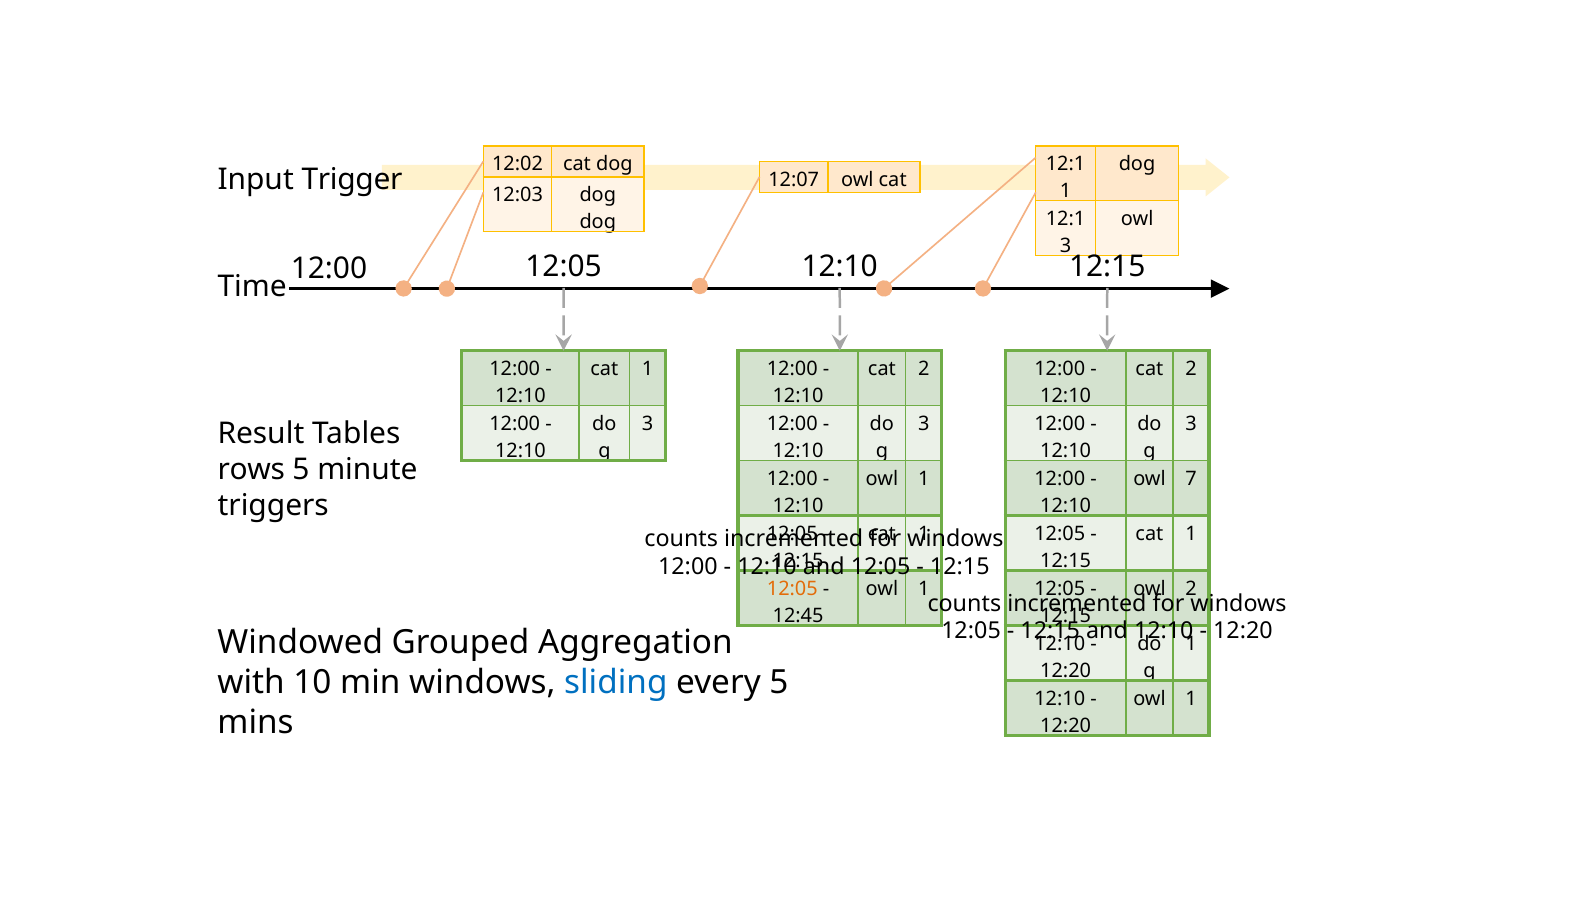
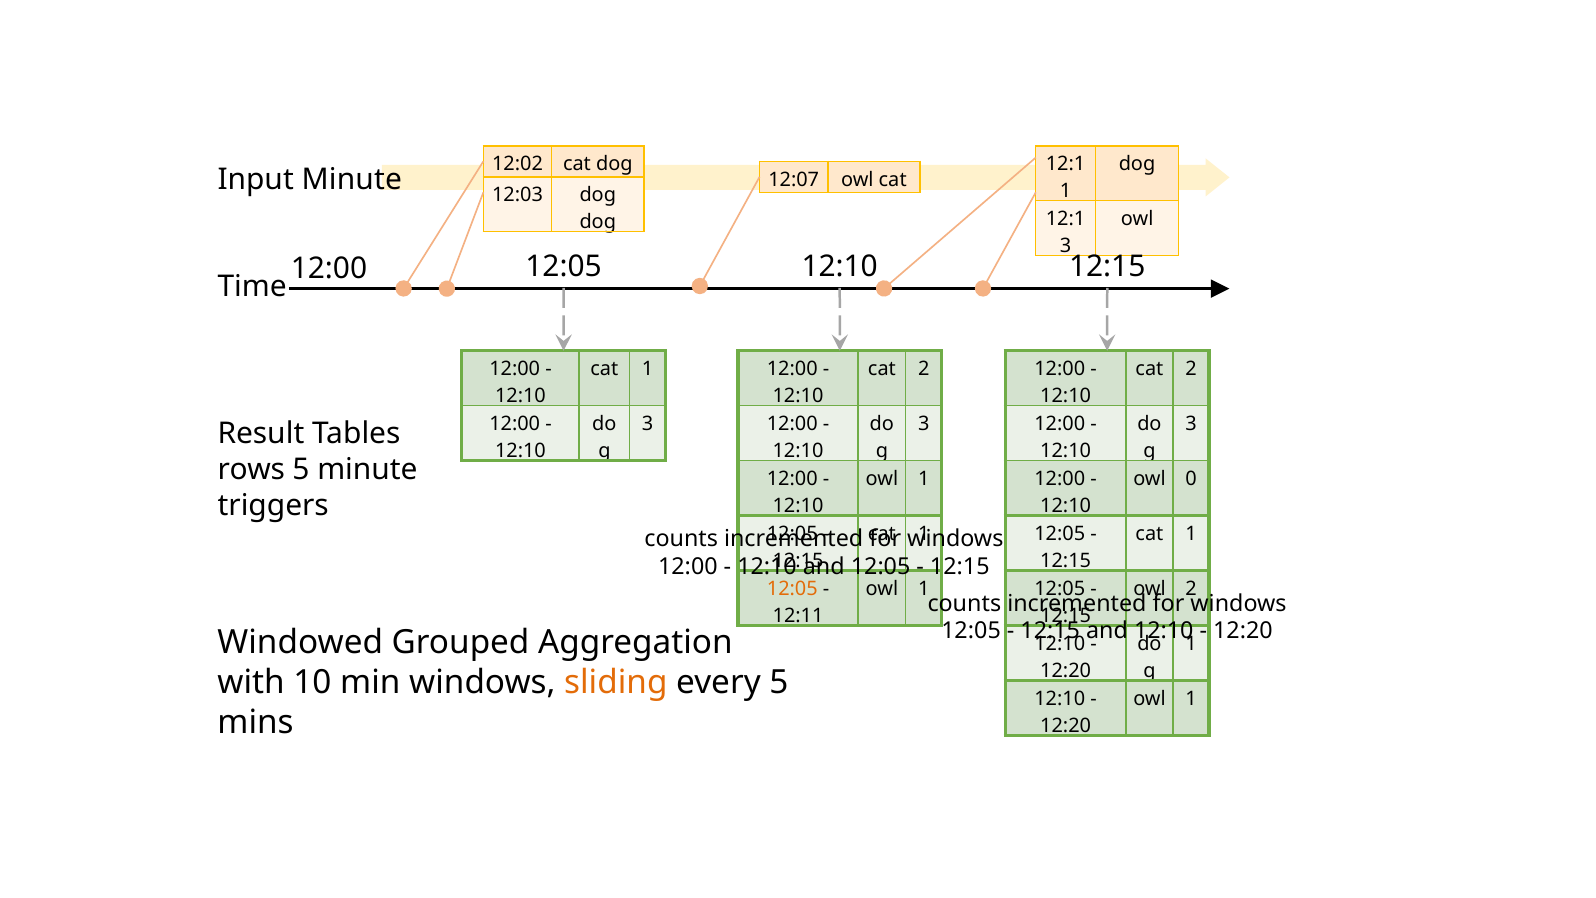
Input Trigger: Trigger -> Minute (352, 180)
7: 7 -> 0 (1191, 479)
12:45: 12:45 -> 12:11 (798, 616)
sliding colour: blue -> orange (616, 682)
